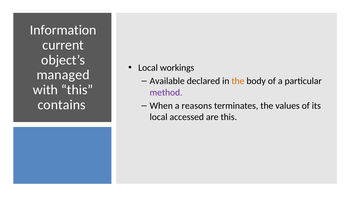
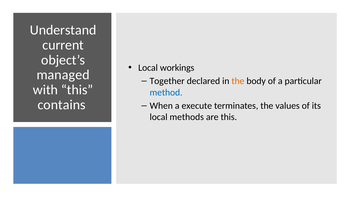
Information: Information -> Understand (63, 30)
Available: Available -> Together (167, 81)
method colour: purple -> blue (166, 92)
reasons: reasons -> execute (197, 106)
accessed: accessed -> methods (187, 117)
